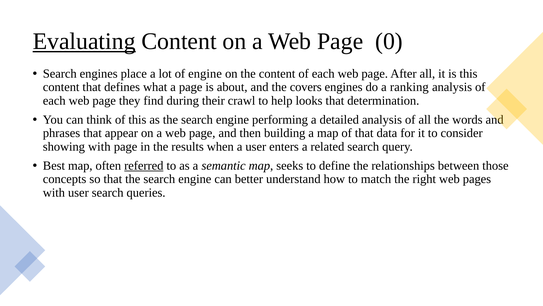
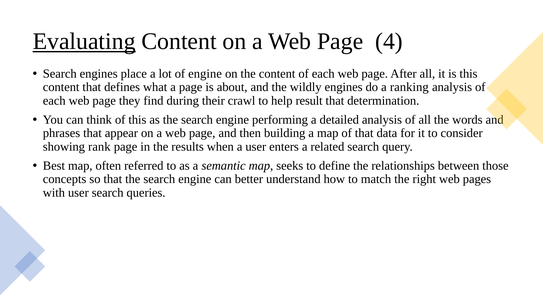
0: 0 -> 4 (389, 41)
covers: covers -> wildly (306, 87)
looks: looks -> result (309, 100)
showing with: with -> rank (99, 146)
referred underline: present -> none (144, 165)
